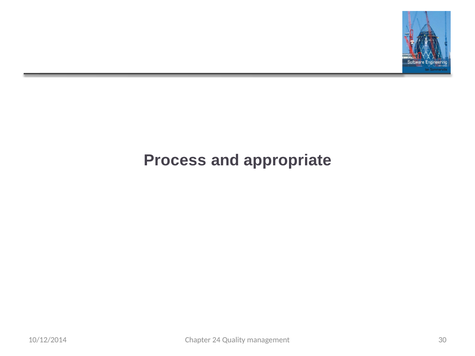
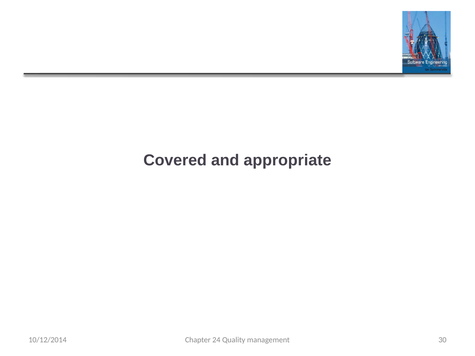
Process: Process -> Covered (175, 160)
